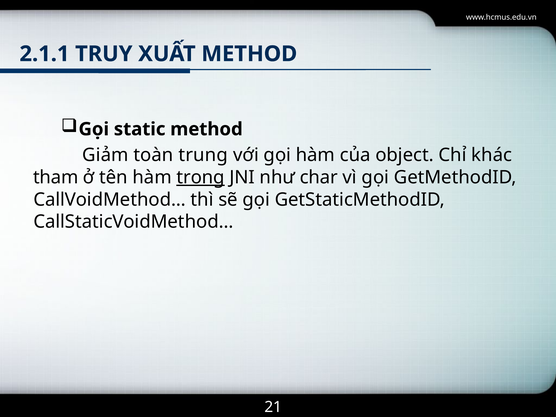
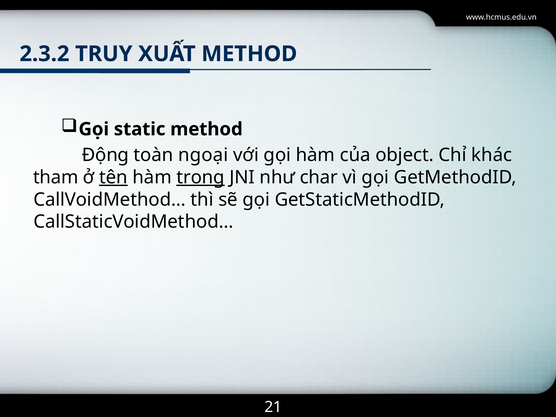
2.1.1: 2.1.1 -> 2.3.2 (44, 54)
Giảm: Giảm -> Động (106, 155)
trung: trung -> ngoại (203, 155)
tên underline: none -> present (113, 177)
